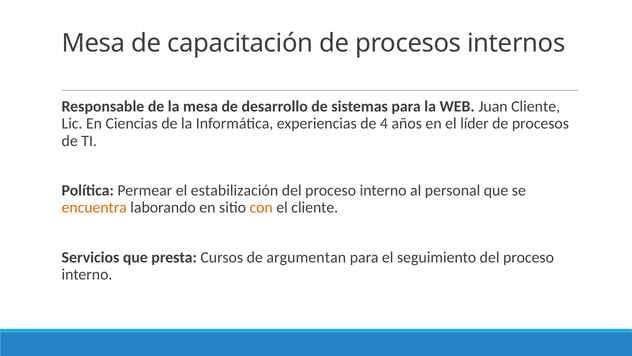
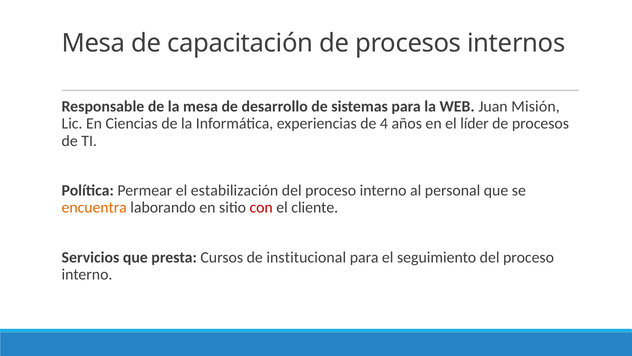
Juan Cliente: Cliente -> Misión (536, 106)
con colour: orange -> red (261, 207)
argumentan: argumentan -> institucional (306, 257)
